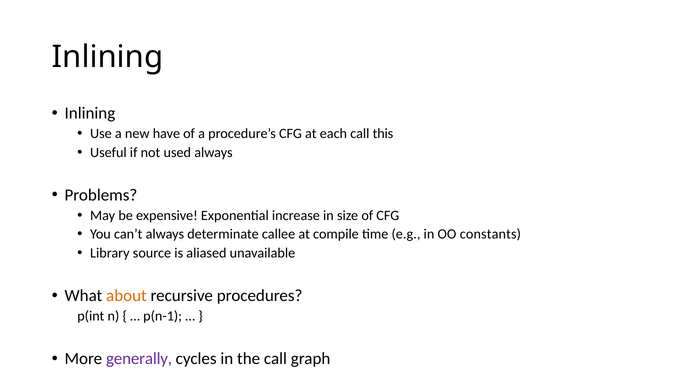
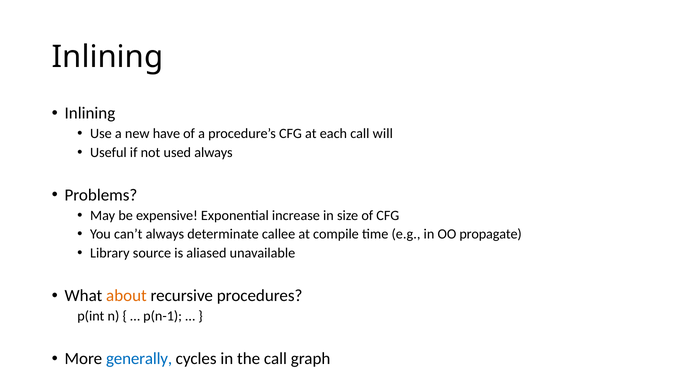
this: this -> will (383, 134)
constants: constants -> propagate (491, 235)
generally colour: purple -> blue (139, 359)
